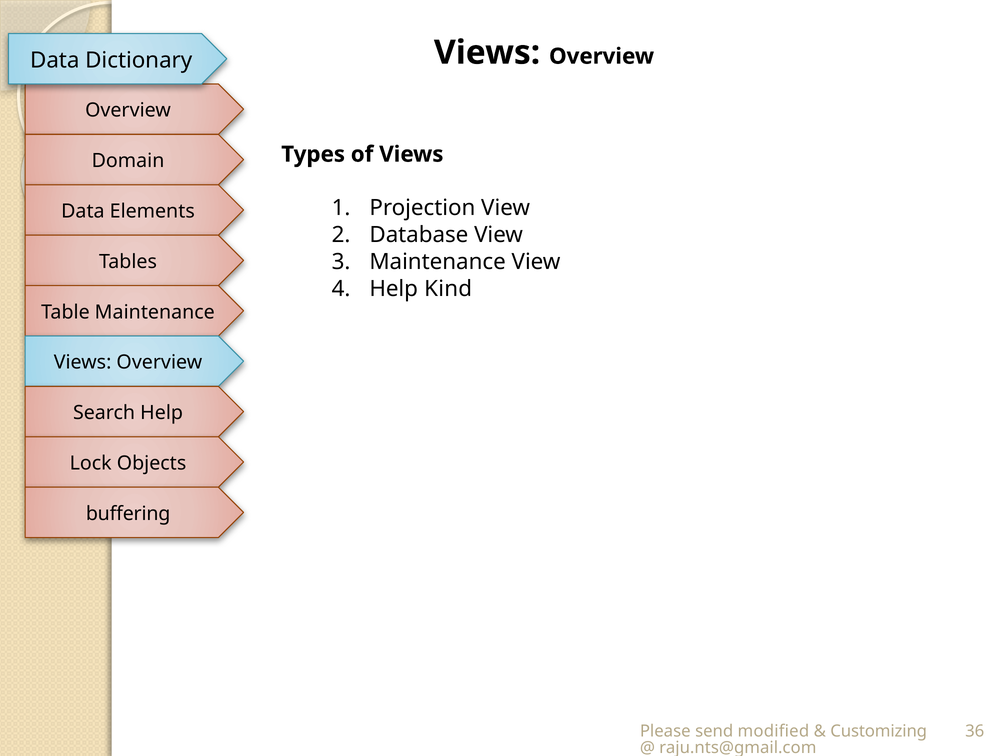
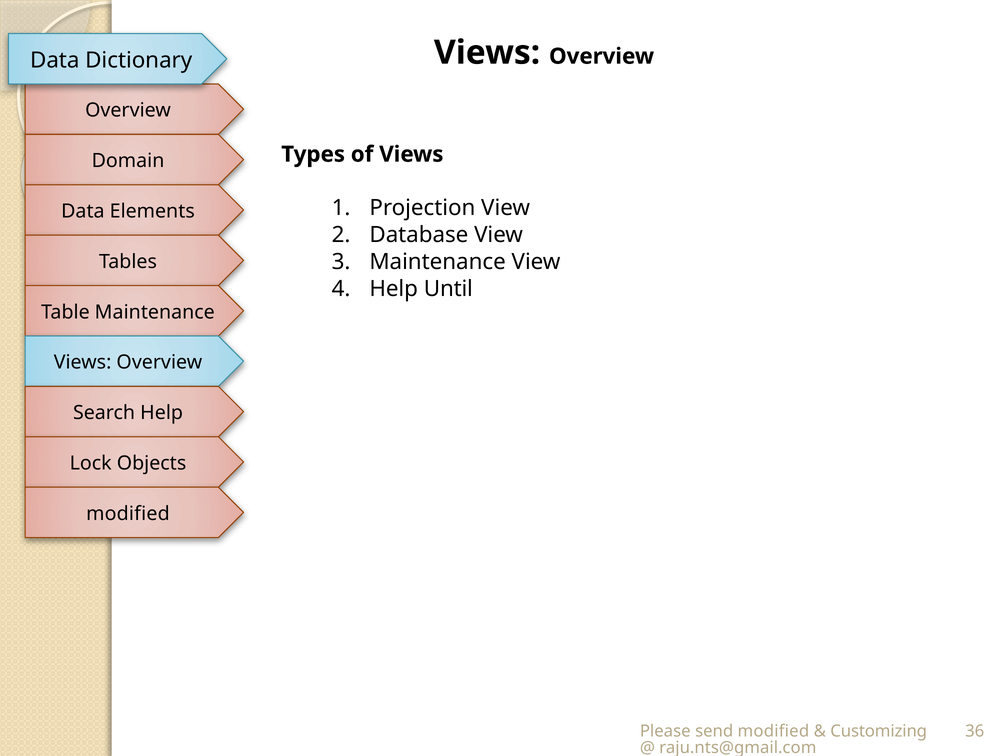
Kind: Kind -> Until (448, 289)
buffering: buffering -> modified (128, 514)
